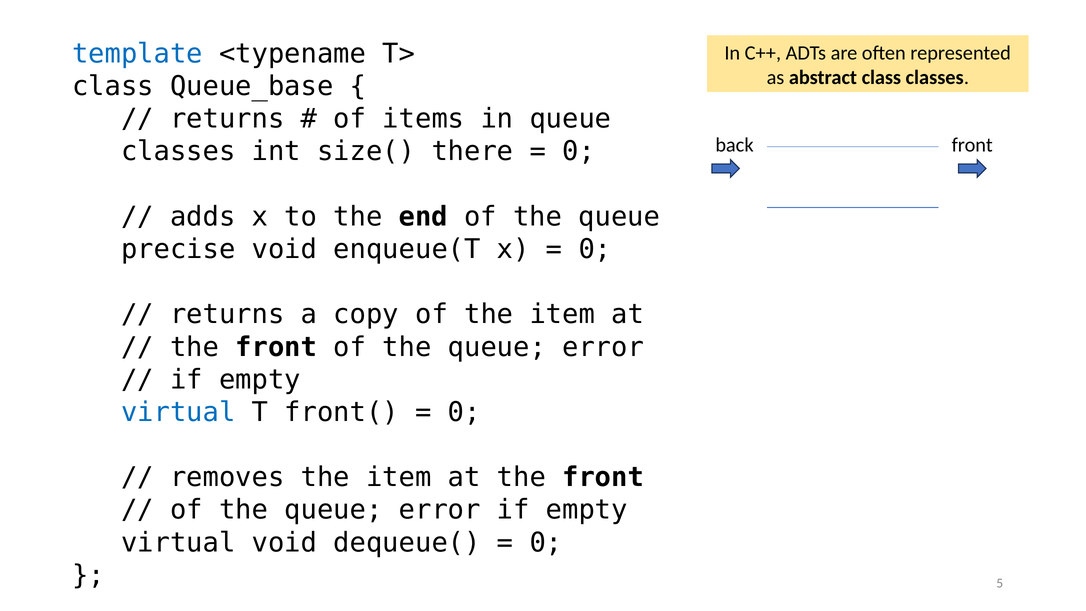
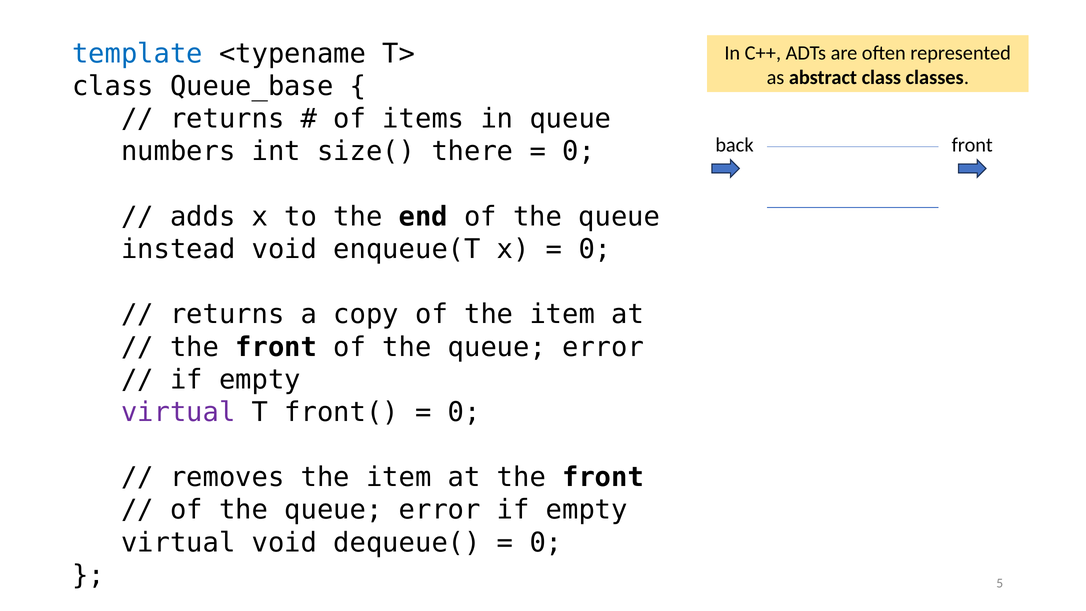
classes: classes -> numbers (178, 151)
precise: precise -> instead (178, 249)
virtual colour: blue -> purple (178, 412)
